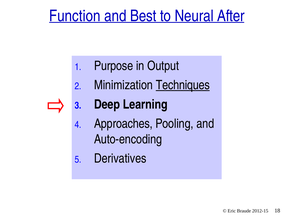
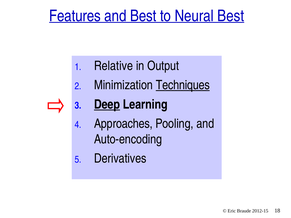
Function: Function -> Features (75, 16)
Neural After: After -> Best (231, 16)
Purpose: Purpose -> Relative (113, 66)
Deep underline: none -> present (107, 105)
